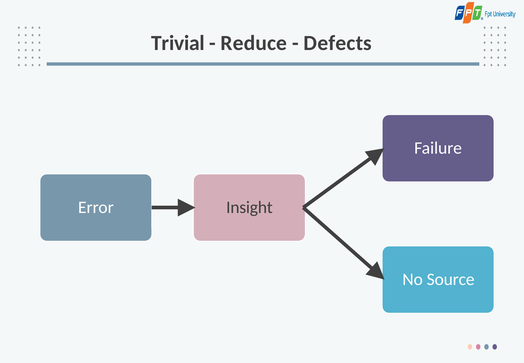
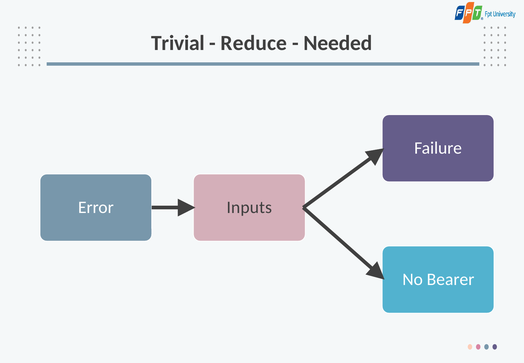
Defects: Defects -> Needed (338, 43)
Insight: Insight -> Inputs (249, 207)
Source: Source -> Bearer (451, 279)
